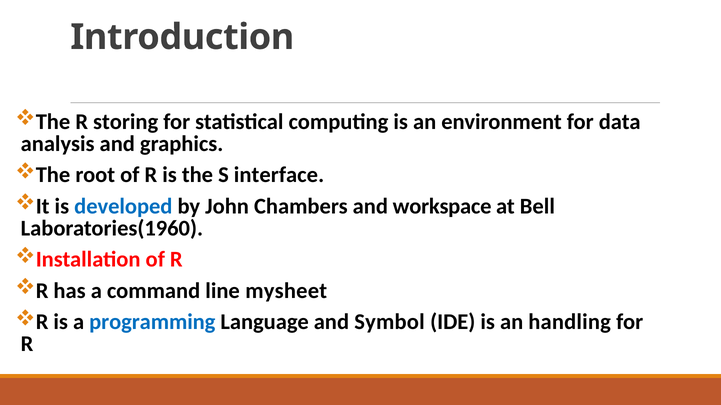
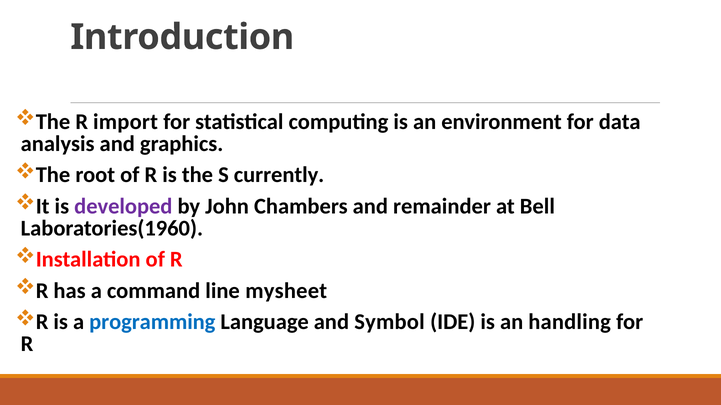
storing: storing -> import (126, 122)
interface: interface -> currently (279, 175)
developed colour: blue -> purple (123, 207)
workspace: workspace -> remainder (442, 207)
